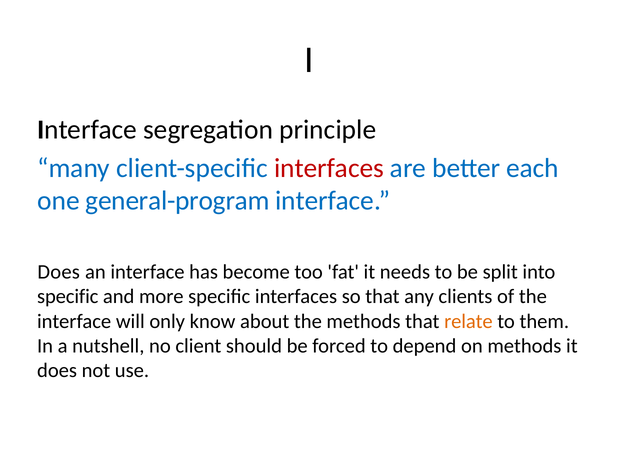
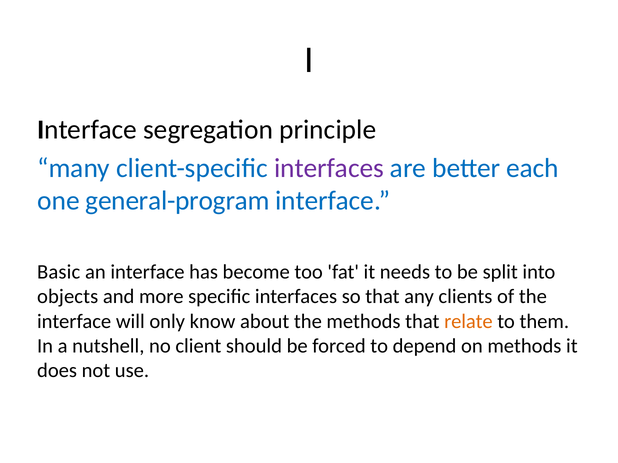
interfaces colour: red -> purple (329, 168)
Does: Does -> Basic (59, 272)
specific: specific -> objects (68, 297)
